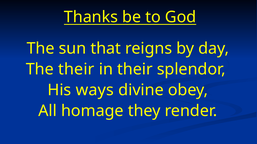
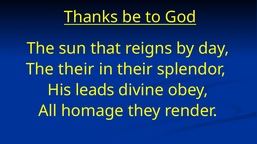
ways: ways -> leads (95, 90)
